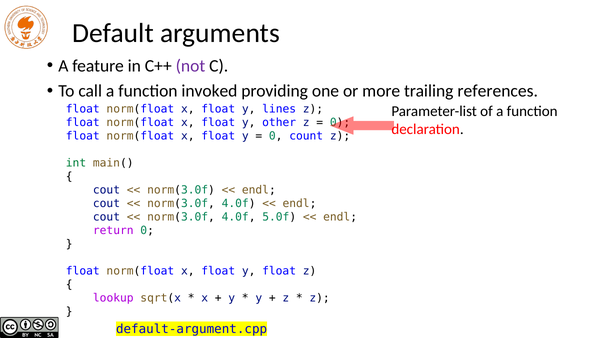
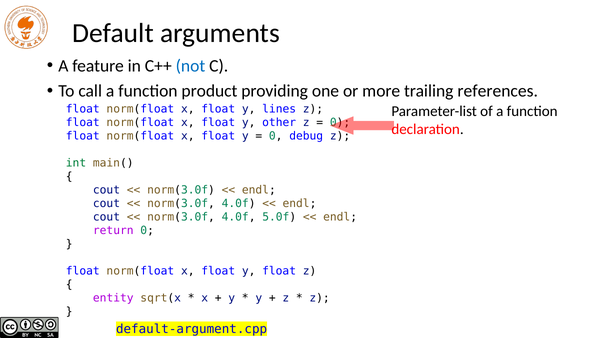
not colour: purple -> blue (190, 66)
invoked: invoked -> product (209, 91)
count: count -> debug (306, 136)
lookup: lookup -> entity (113, 298)
